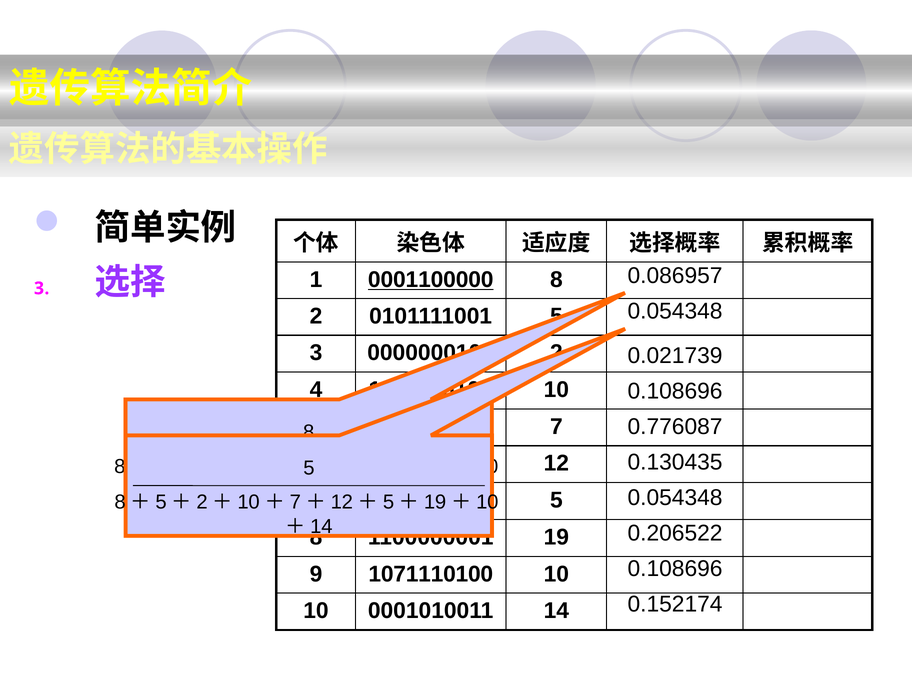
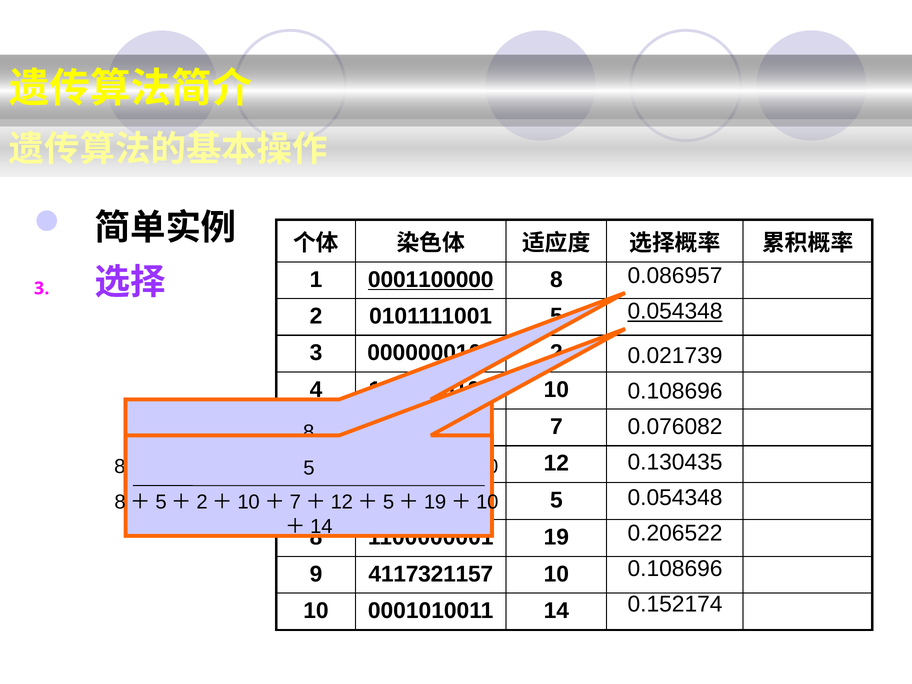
0.054348 underline: none -> present (675, 311)
0.776087: 0.776087 -> 0.076082 (675, 427)
1071110100: 1071110100 -> 4117321157 (431, 574)
